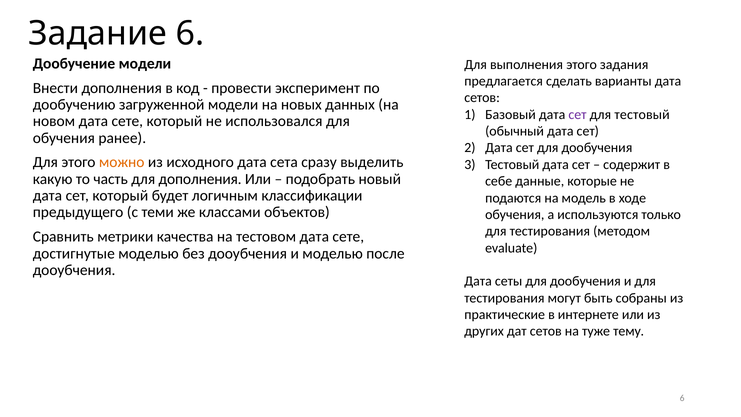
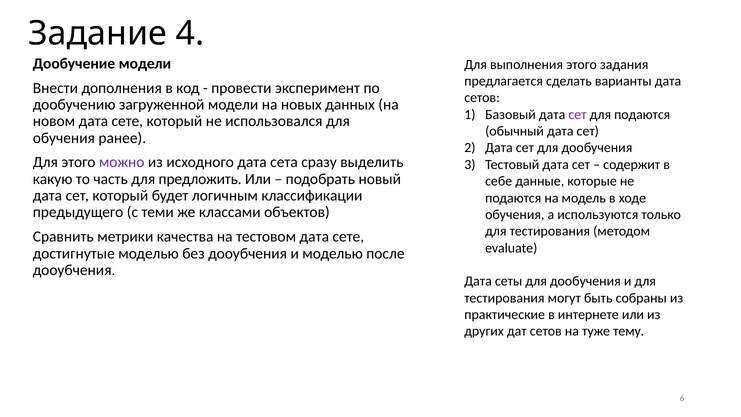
Задание 6: 6 -> 4 (190, 34)
для тестовый: тестовый -> подаются (642, 114)
можно colour: orange -> purple (122, 162)
для дополнения: дополнения -> предложить (200, 179)
